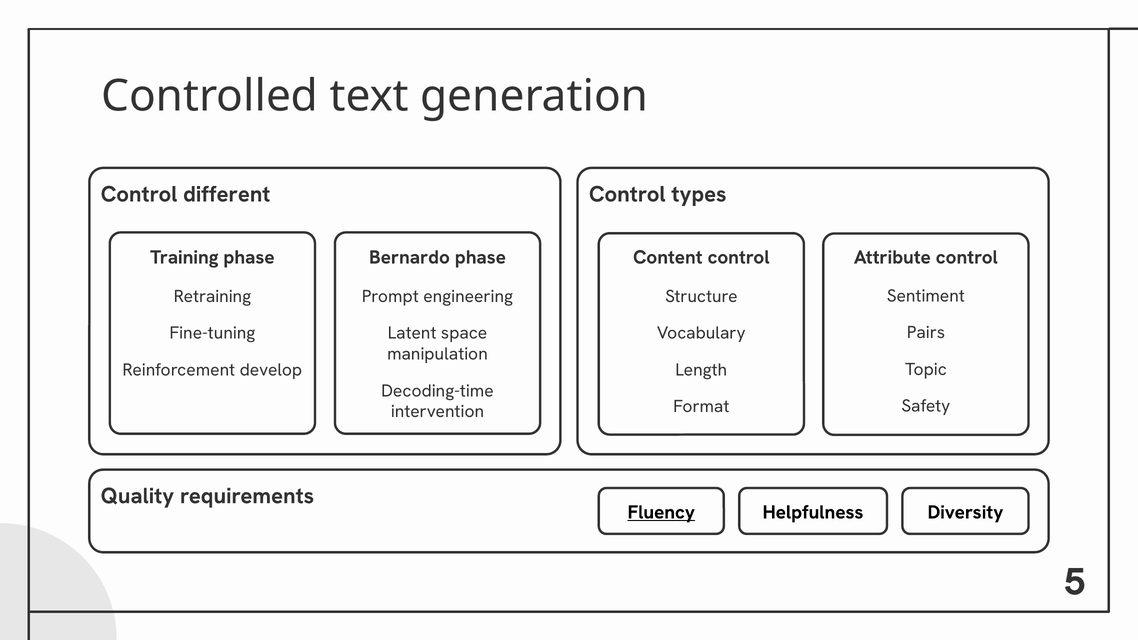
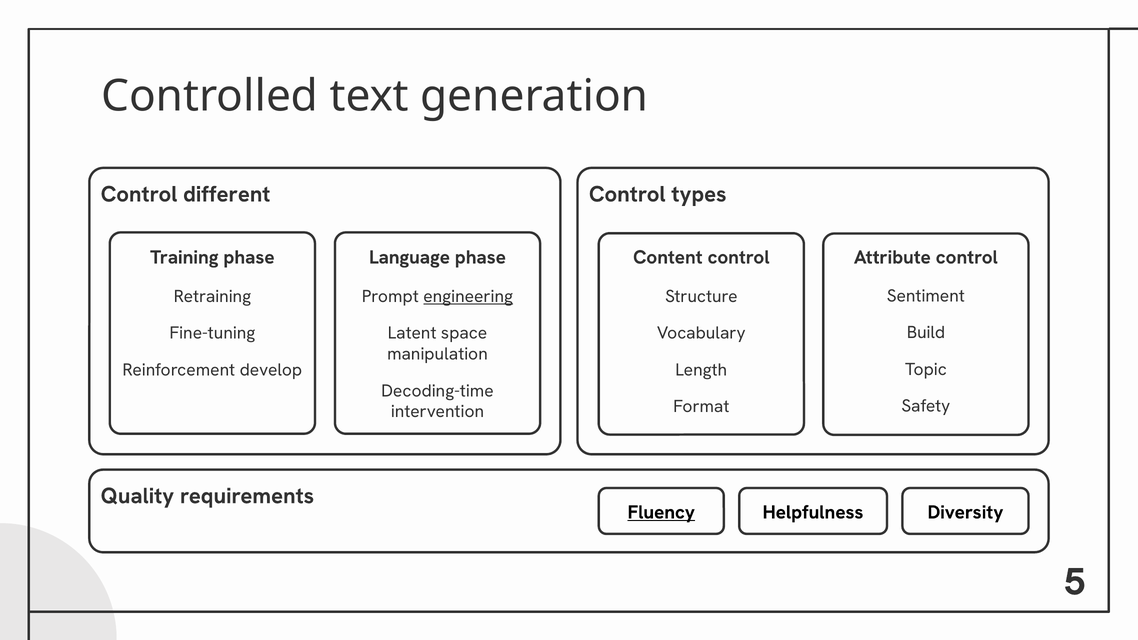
Bernardo: Bernardo -> Language (410, 257)
engineering underline: none -> present (468, 297)
Pairs: Pairs -> Build (926, 333)
